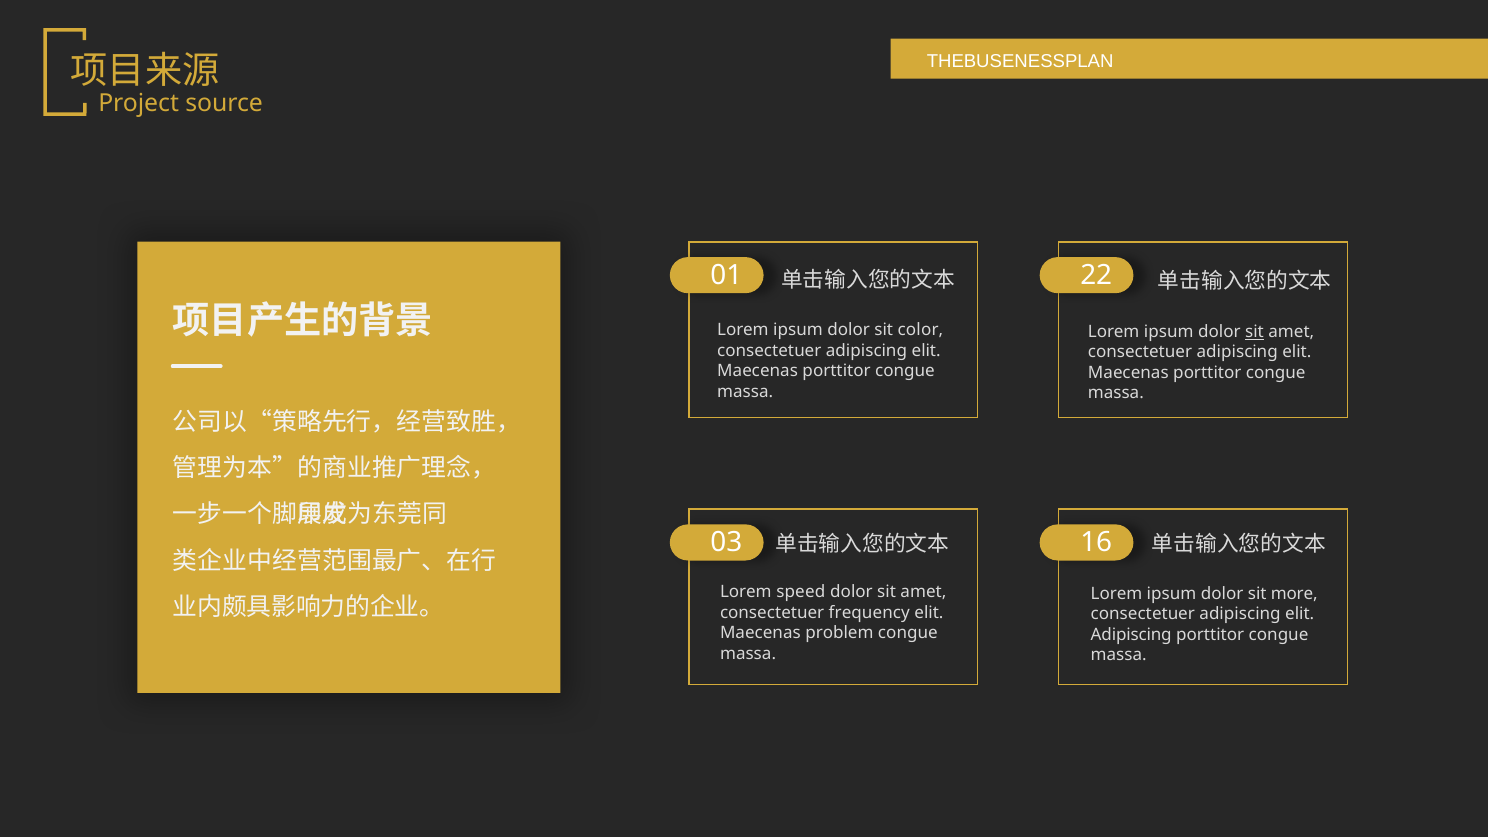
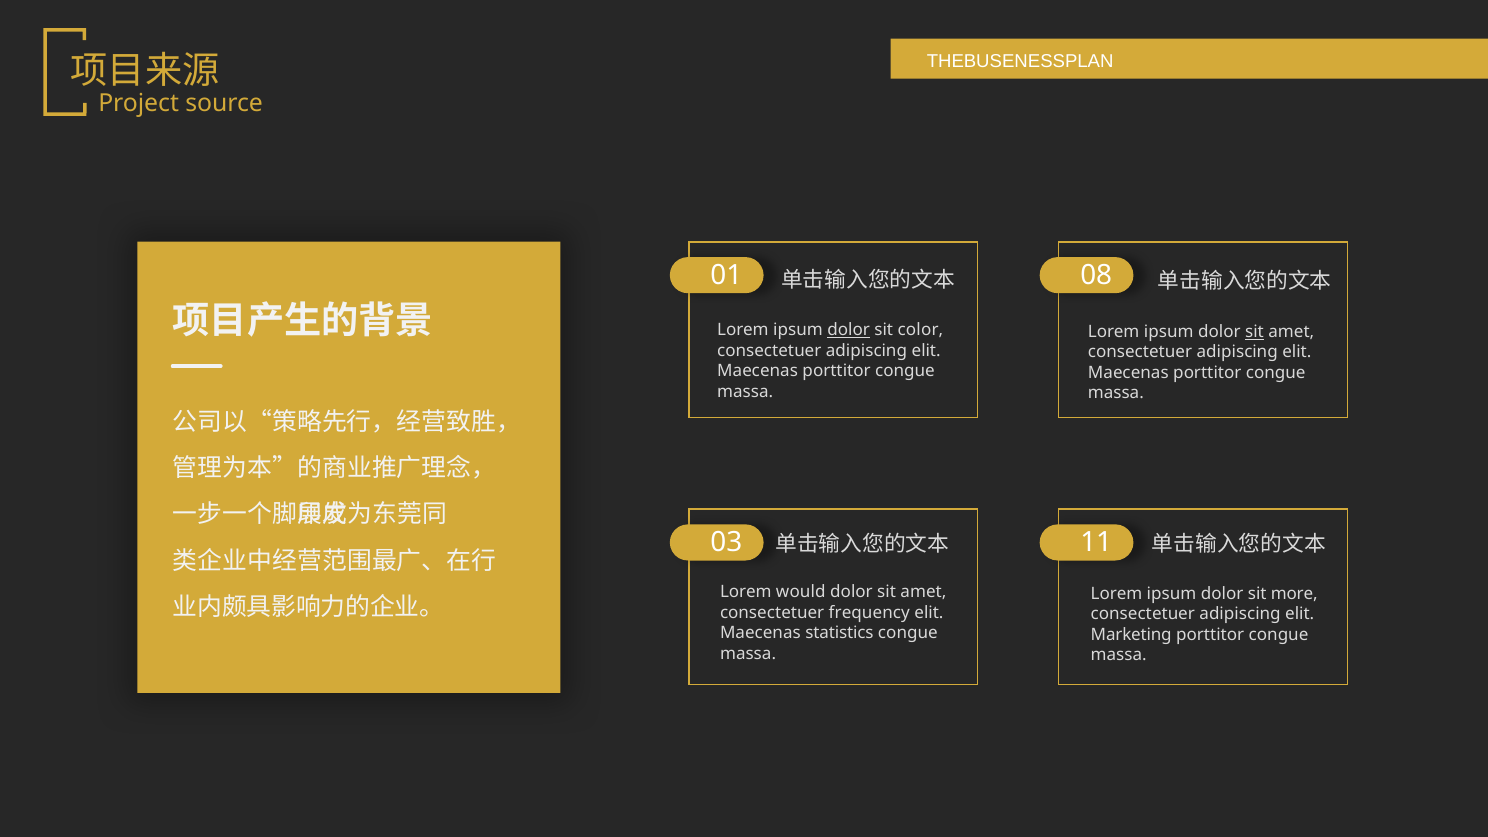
22: 22 -> 08 (1096, 275)
dolor underline: none -> present (849, 330)
16: 16 -> 11 (1096, 542)
speed: speed -> would (801, 592)
problem: problem -> statistics (839, 633)
Adipiscing: Adipiscing -> Marketing (1131, 635)
